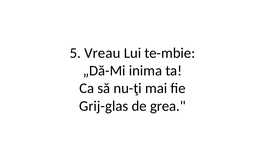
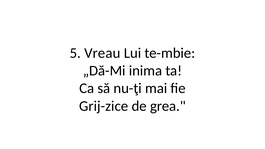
Grij-glas: Grij-glas -> Grij-zice (104, 106)
